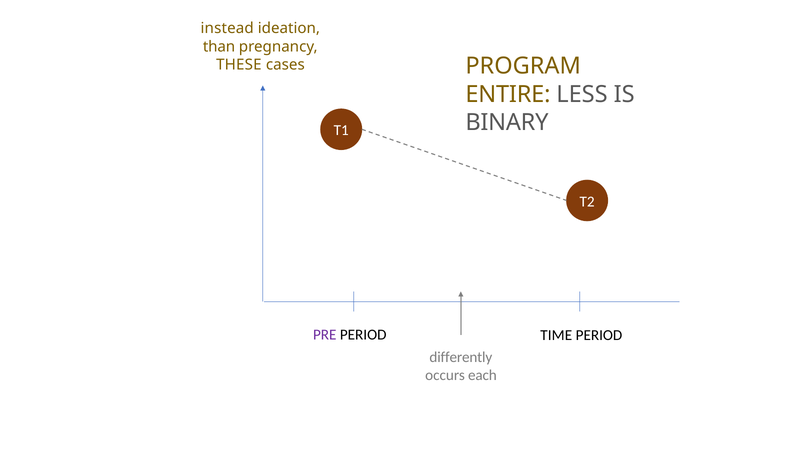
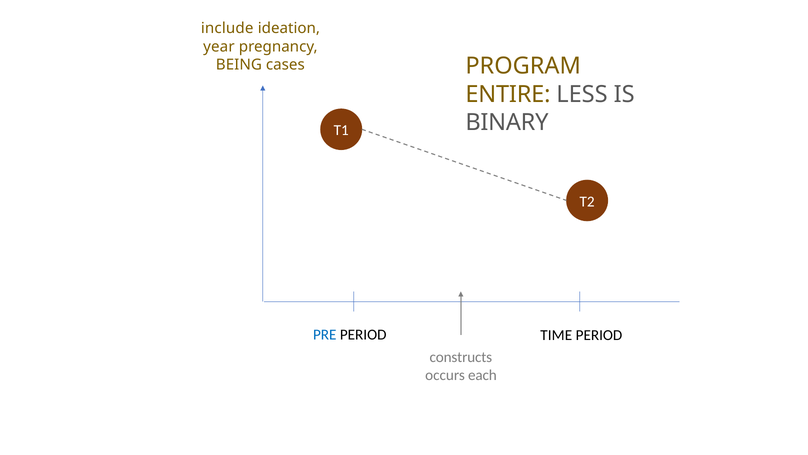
instead: instead -> include (227, 28)
than: than -> year (219, 47)
THESE: THESE -> BEING (239, 65)
PRE colour: purple -> blue (325, 334)
differently: differently -> constructs (461, 357)
